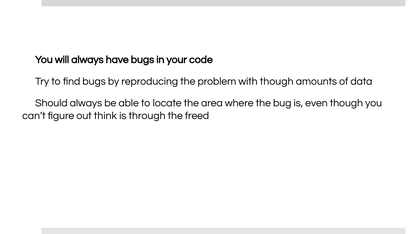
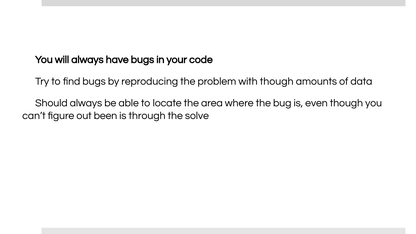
think: think -> been (105, 116)
freed: freed -> solve (197, 116)
